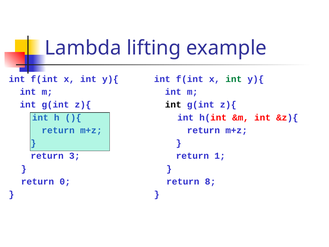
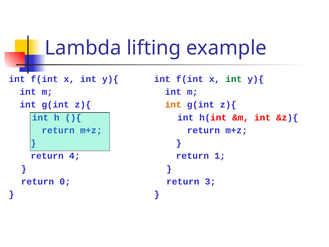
int colour: black -> orange (173, 105)
3: 3 -> 4 (75, 156)
8: 8 -> 3 (210, 181)
